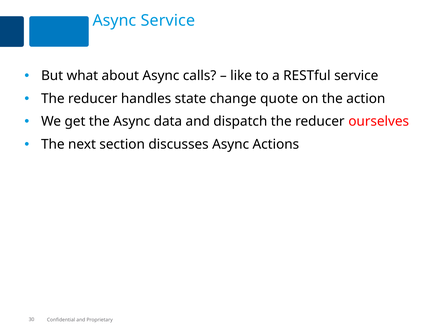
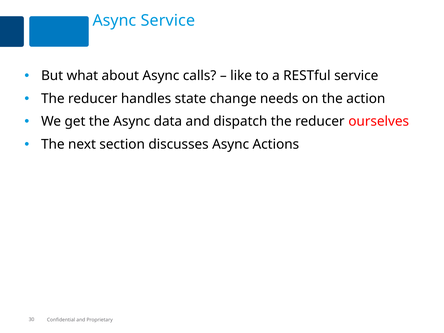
quote: quote -> needs (279, 99)
